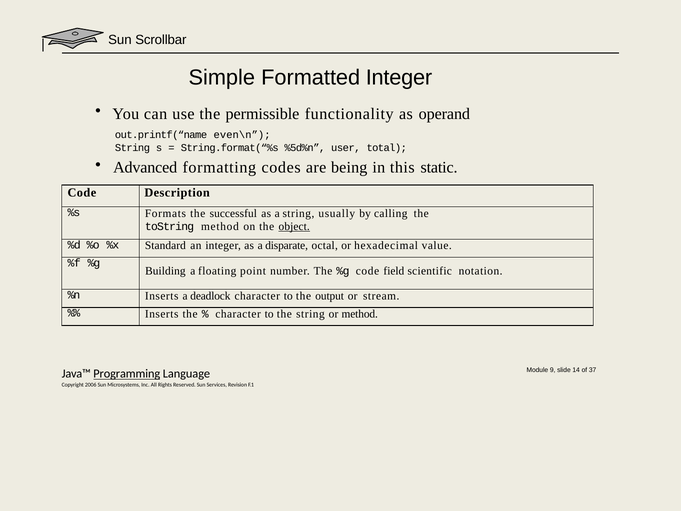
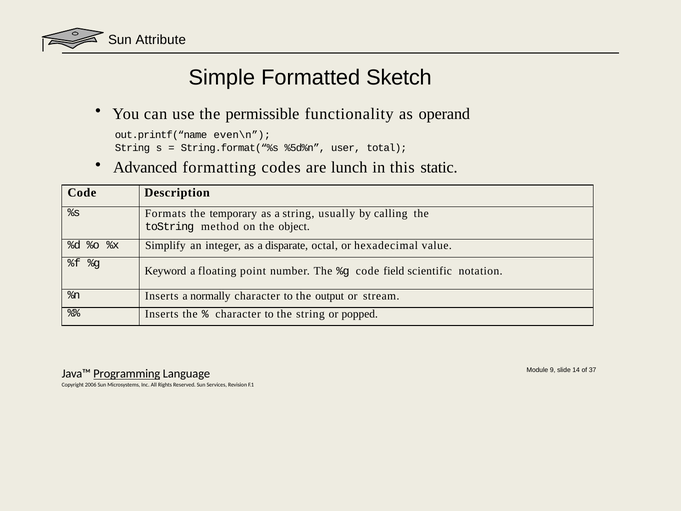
Scrollbar: Scrollbar -> Attribute (161, 40)
Formatted Integer: Integer -> Sketch (399, 77)
being: being -> lunch (349, 167)
successful: successful -> temporary (233, 213)
object underline: present -> none (294, 226)
Standard: Standard -> Simplify (165, 245)
Building: Building -> Keyword (166, 271)
deadlock: deadlock -> normally (210, 296)
or method: method -> popped (360, 314)
